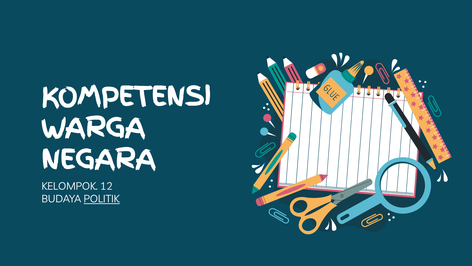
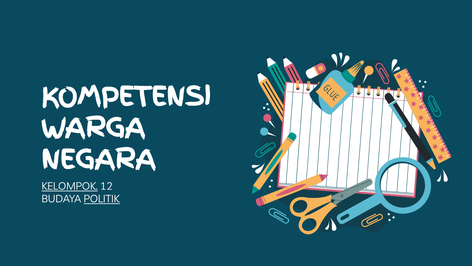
KELOMPOK underline: none -> present (70, 186)
